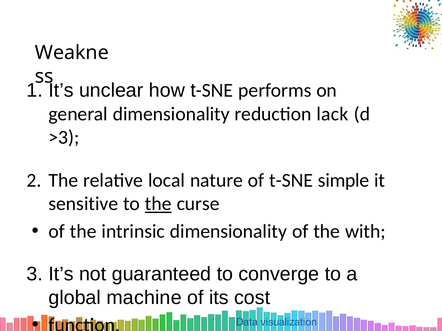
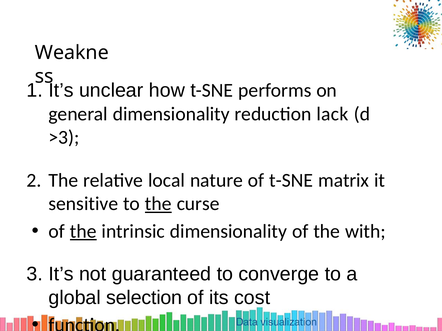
t-SNE simple: simple -> matrix (344, 181)
the underline: none -> present (83, 232)
machine: machine -> selection (144, 298)
